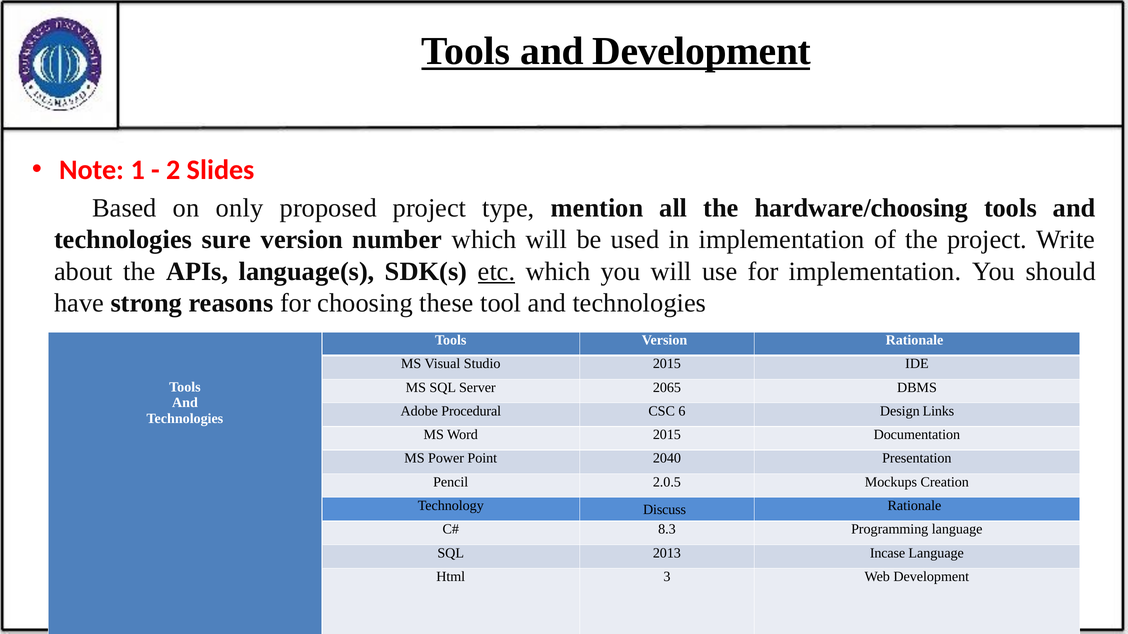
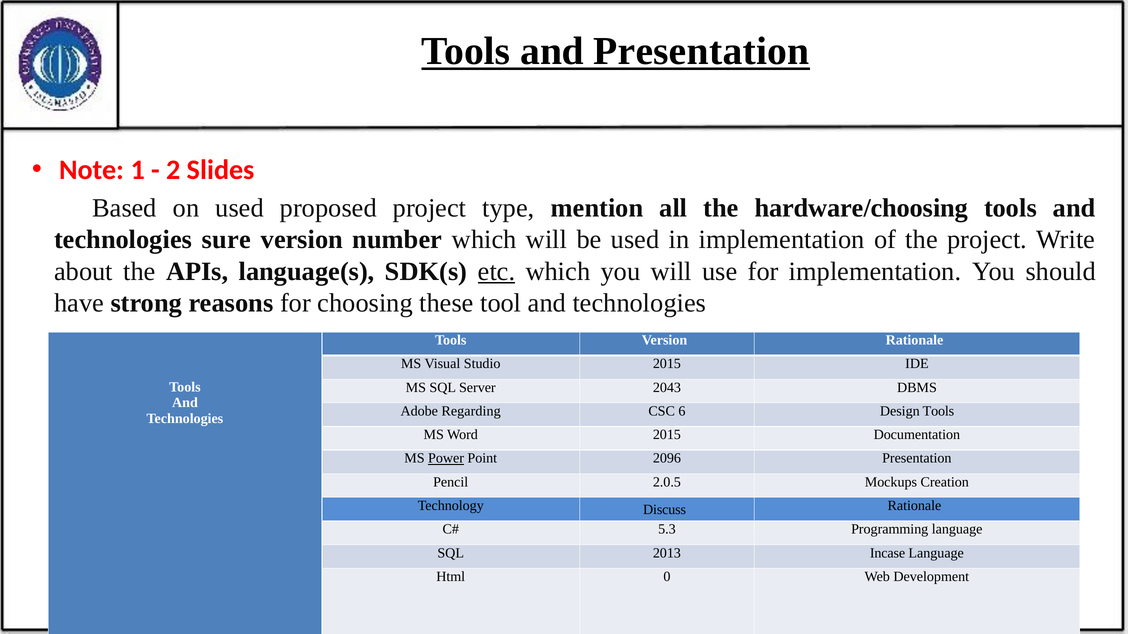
and Development: Development -> Presentation (701, 51)
on only: only -> used (240, 208)
2065: 2065 -> 2043 (667, 388)
Procedural: Procedural -> Regarding (471, 411)
Design Links: Links -> Tools (938, 411)
Power underline: none -> present (446, 459)
2040: 2040 -> 2096 (667, 459)
8.3: 8.3 -> 5.3 (667, 530)
3: 3 -> 0 (667, 577)
